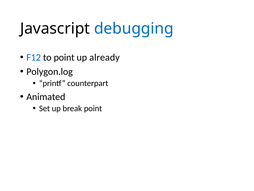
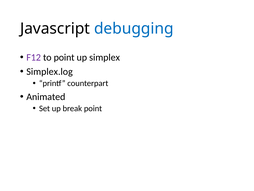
F12 colour: blue -> purple (34, 57)
already: already -> simplex (105, 57)
Polygon.log: Polygon.log -> Simplex.log (50, 71)
